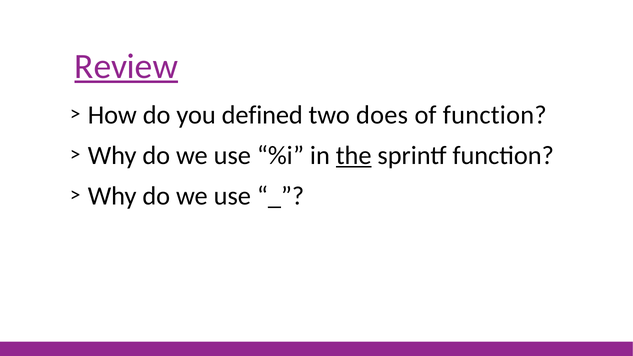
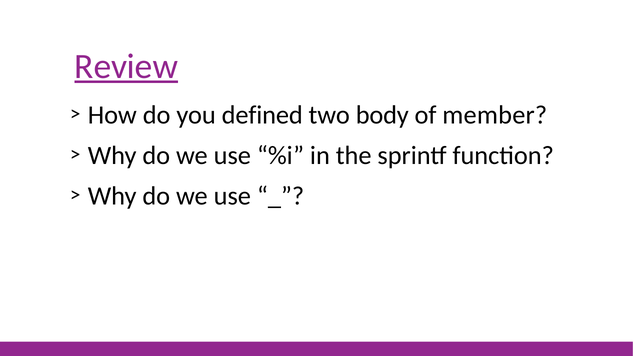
does: does -> body (382, 115)
of function: function -> member (495, 115)
the underline: present -> none (354, 156)
